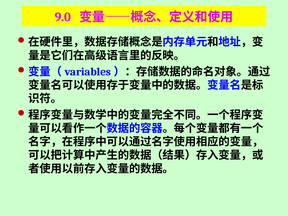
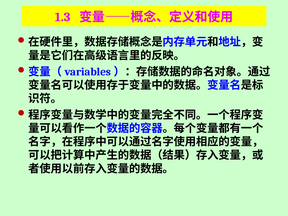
9.0: 9.0 -> 1.3 (63, 17)
